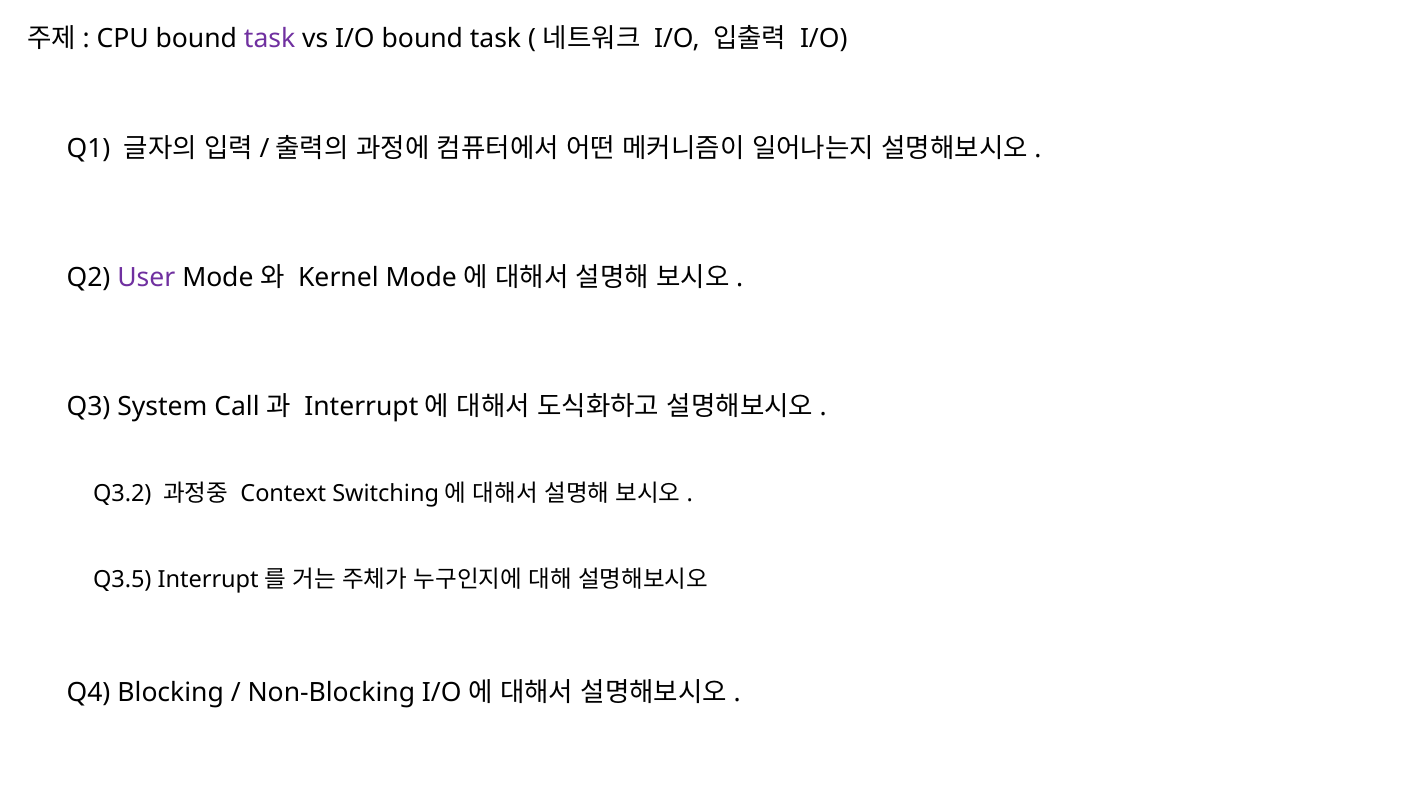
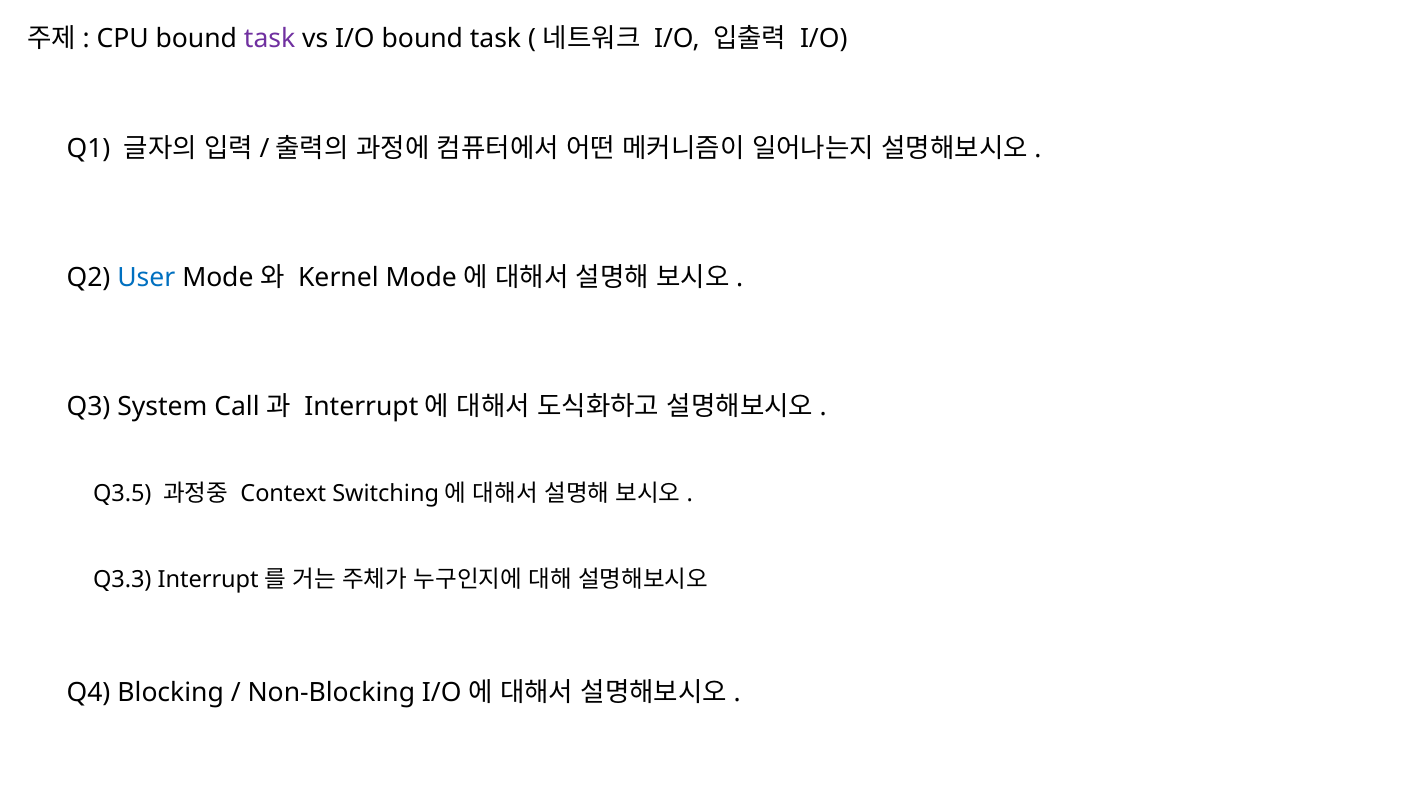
User colour: purple -> blue (146, 278)
Q3.2: Q3.2 -> Q3.5 (122, 494)
Q3.5: Q3.5 -> Q3.3 (122, 580)
